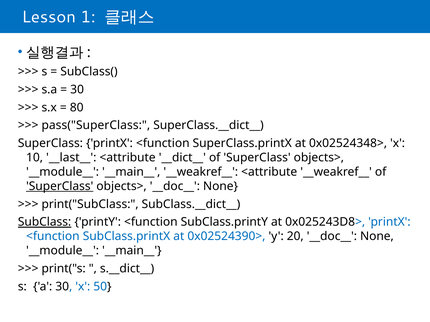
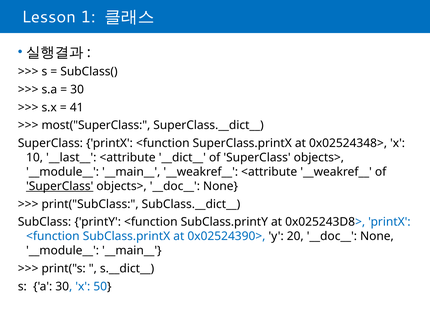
80: 80 -> 41 (77, 108)
pass("SuperClass: pass("SuperClass -> most("SuperClass (96, 126)
SubClass underline: present -> none (45, 222)
